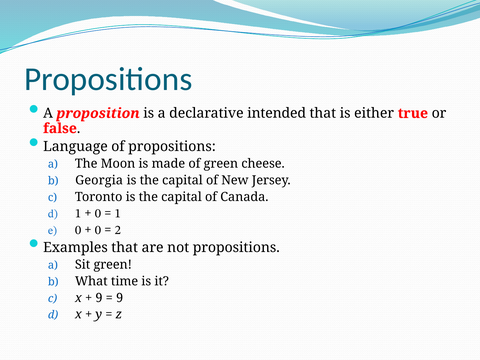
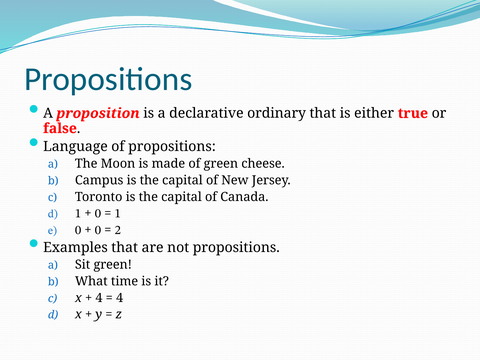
intended: intended -> ordinary (277, 113)
Georgia: Georgia -> Campus (99, 180)
9: 9 -> 4 (99, 298)
9: 9 -> 4 (120, 298)
